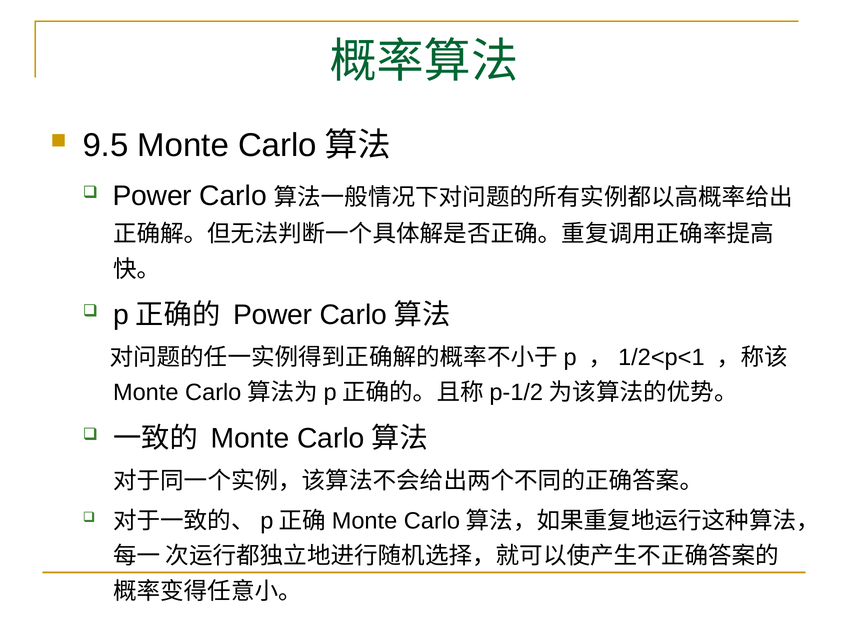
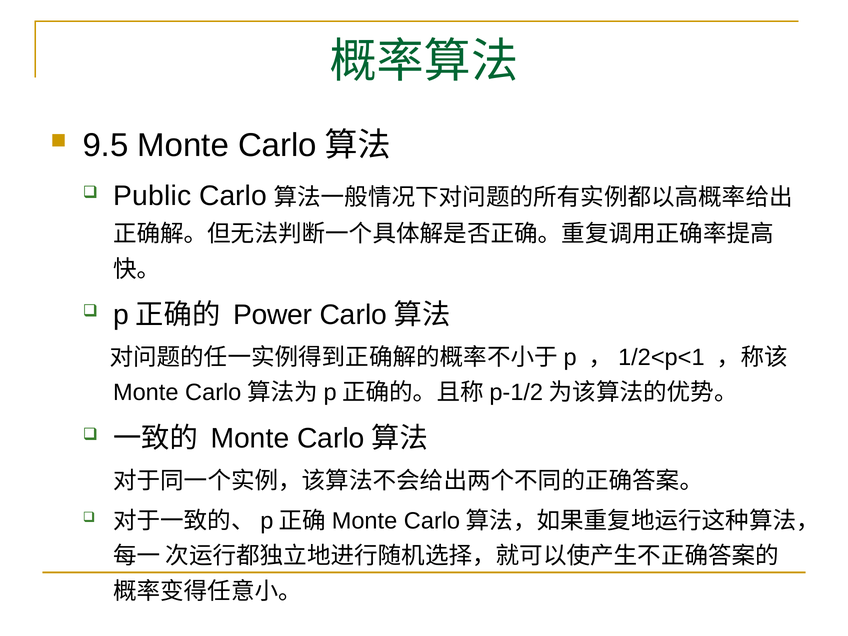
Power: Power -> Public (152, 196)
